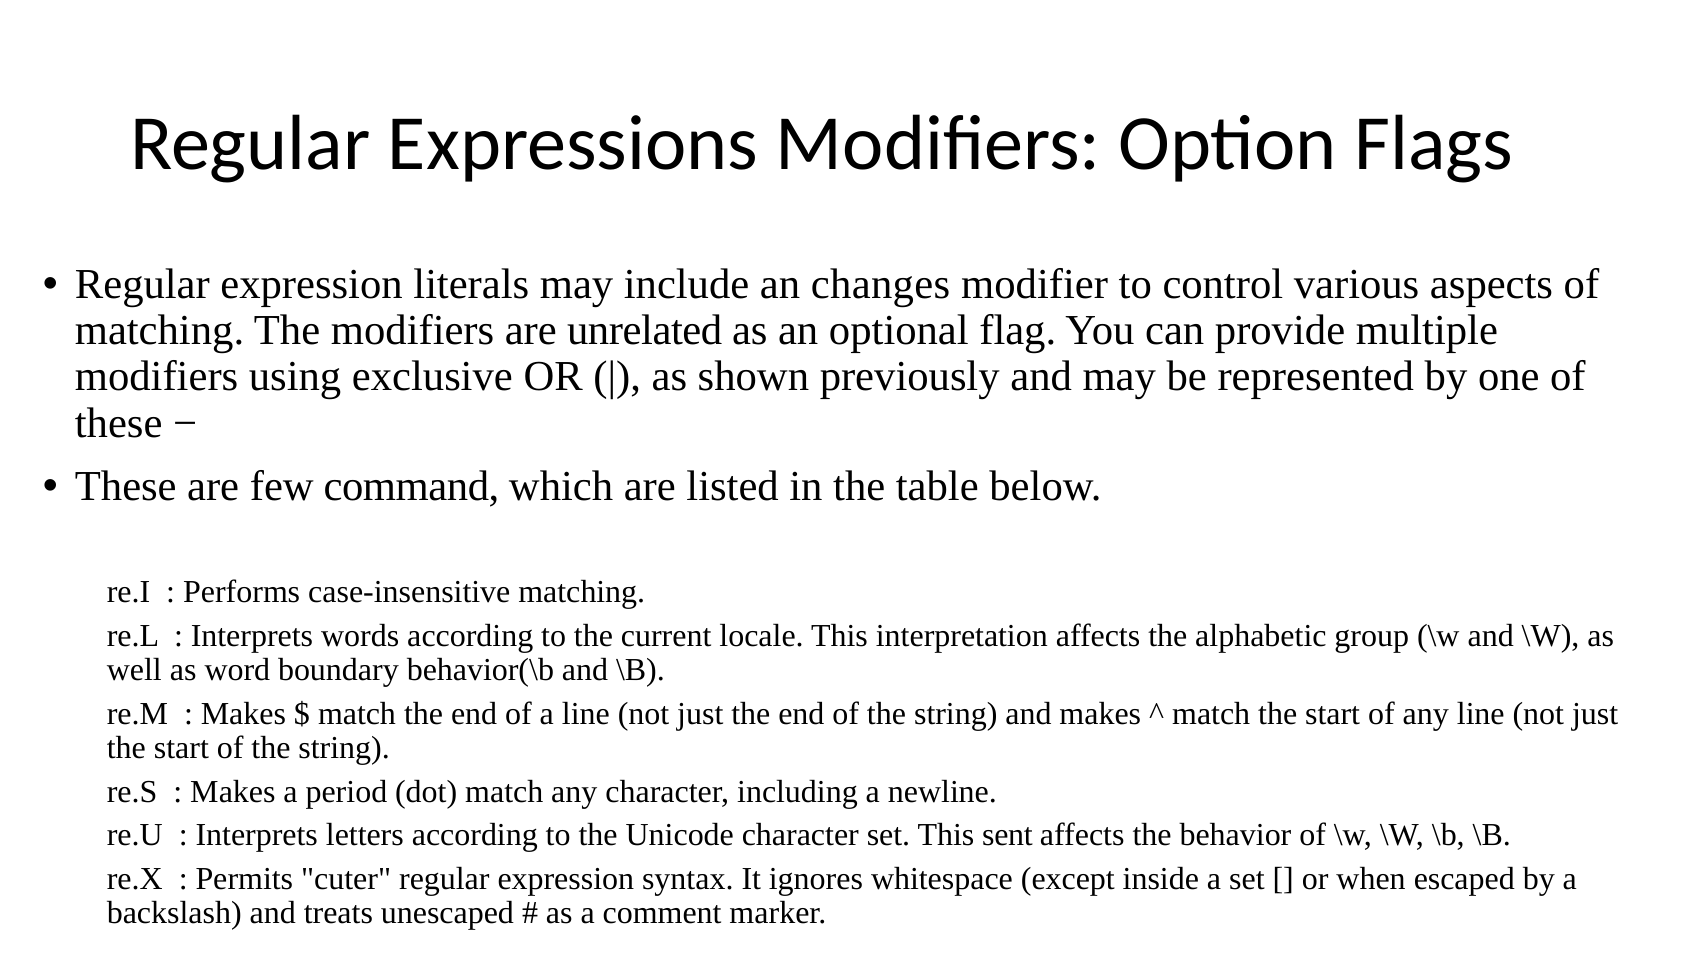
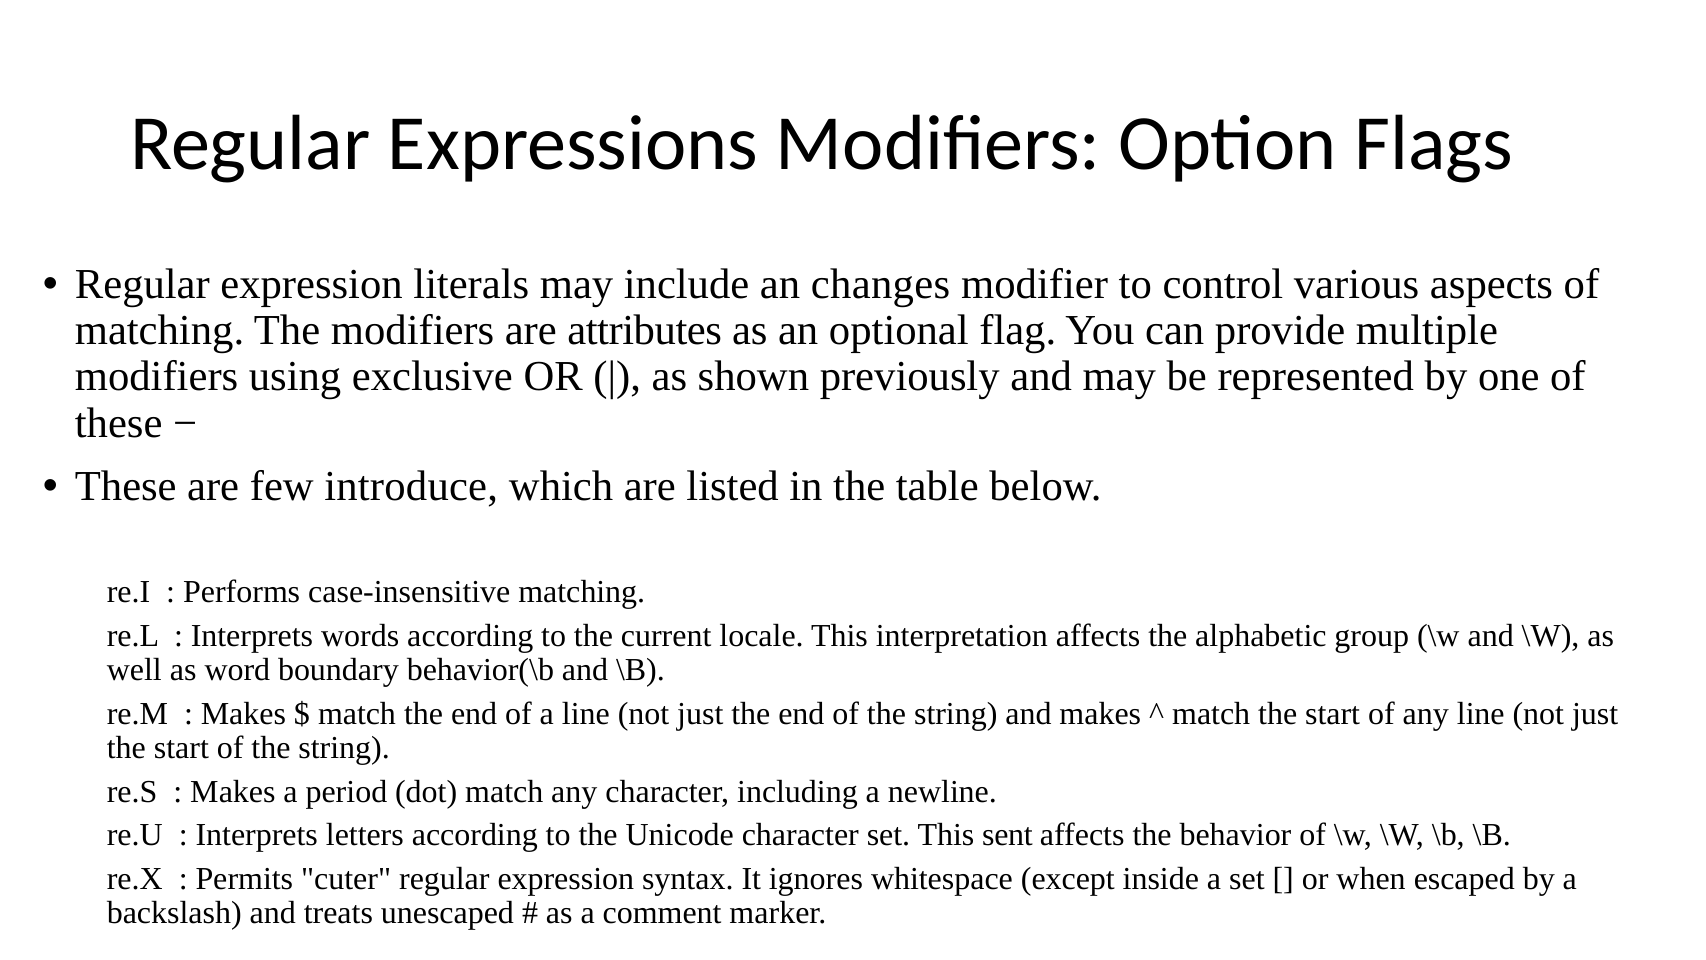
unrelated: unrelated -> attributes (645, 331)
command: command -> introduce (411, 487)
